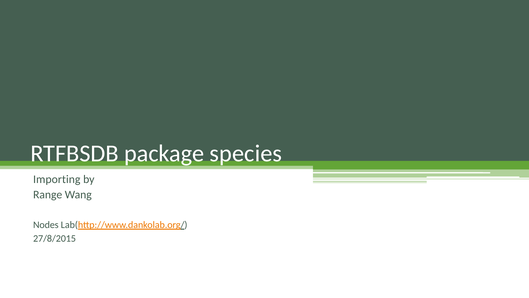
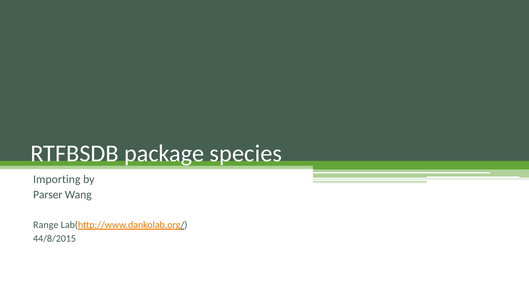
Range: Range -> Parser (48, 194)
Nodes: Nodes -> Range (46, 224)
27/8/2015: 27/8/2015 -> 44/8/2015 (55, 238)
